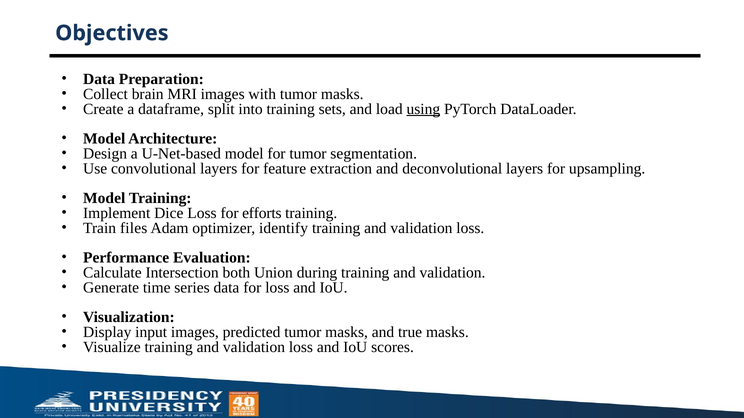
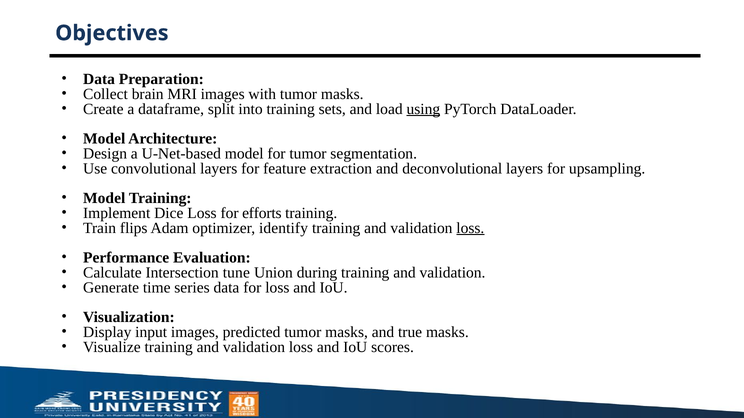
files: files -> flips (134, 228)
loss underline: none -> present (470, 228)
both: both -> tune (236, 273)
